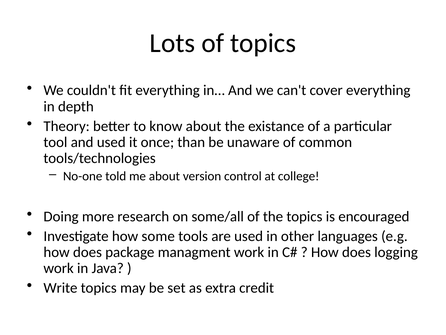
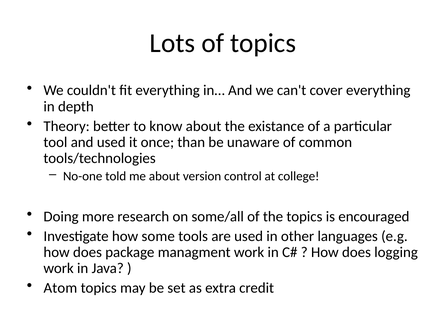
Write: Write -> Atom (60, 288)
